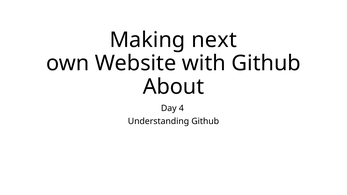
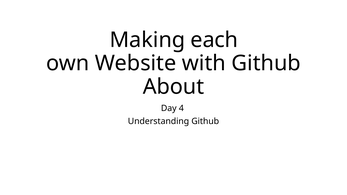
next: next -> each (214, 40)
